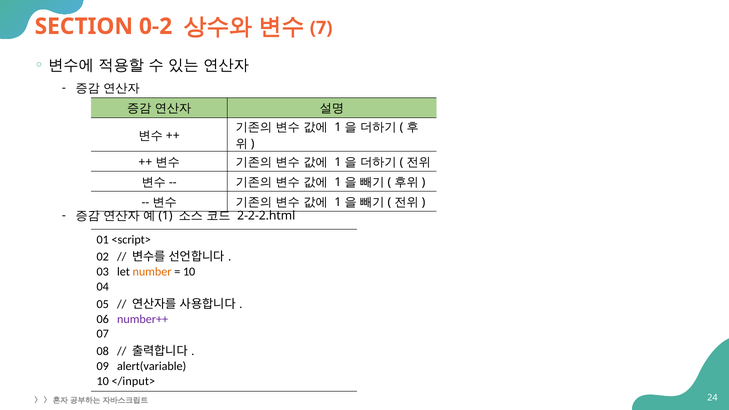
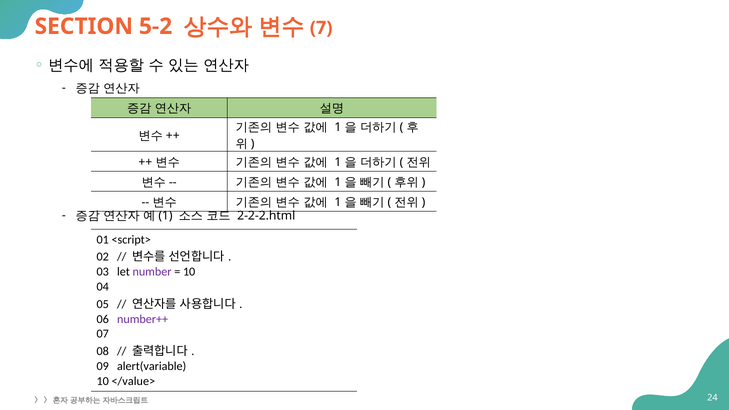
0-2: 0-2 -> 5-2 (156, 26)
number colour: orange -> purple (152, 272)
</input>: </input> -> </value> (133, 381)
